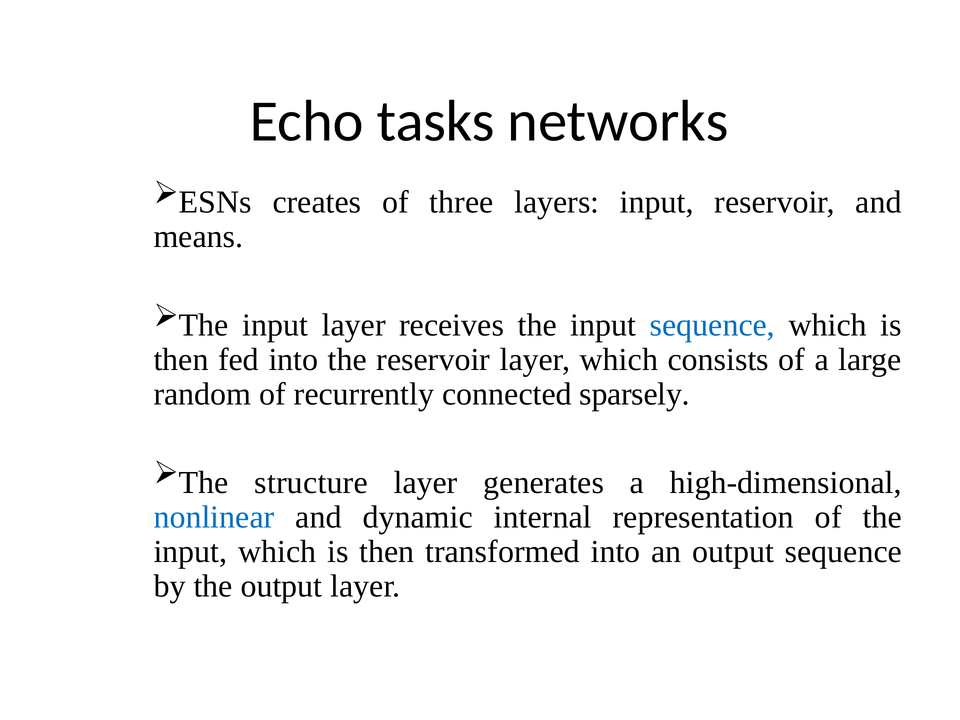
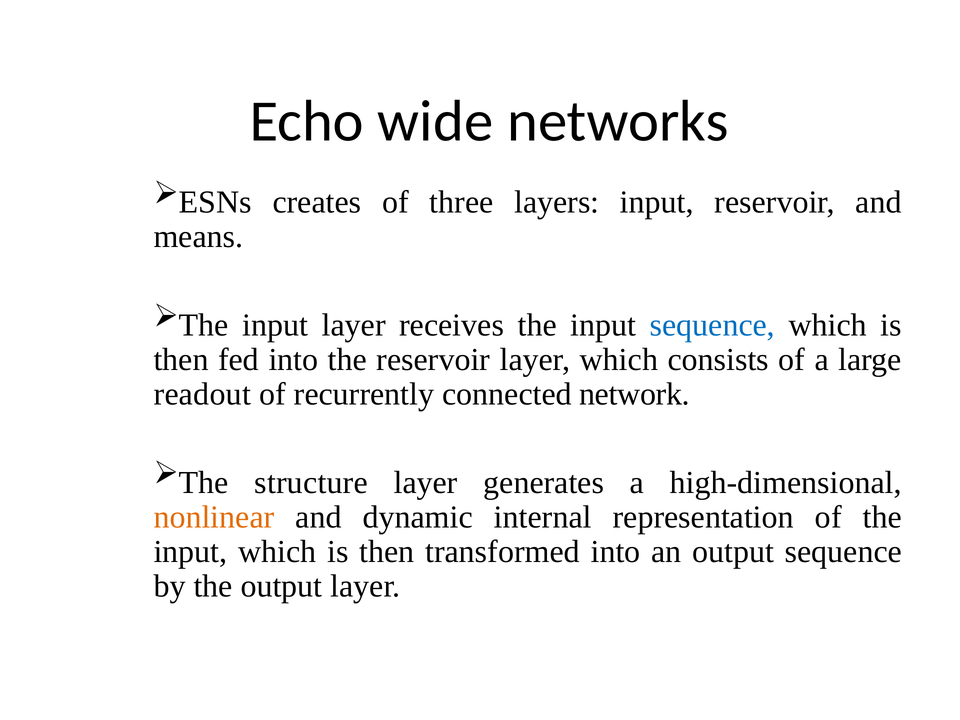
tasks: tasks -> wide (435, 121)
random: random -> readout (202, 394)
sparsely: sparsely -> network (635, 394)
nonlinear colour: blue -> orange (214, 517)
